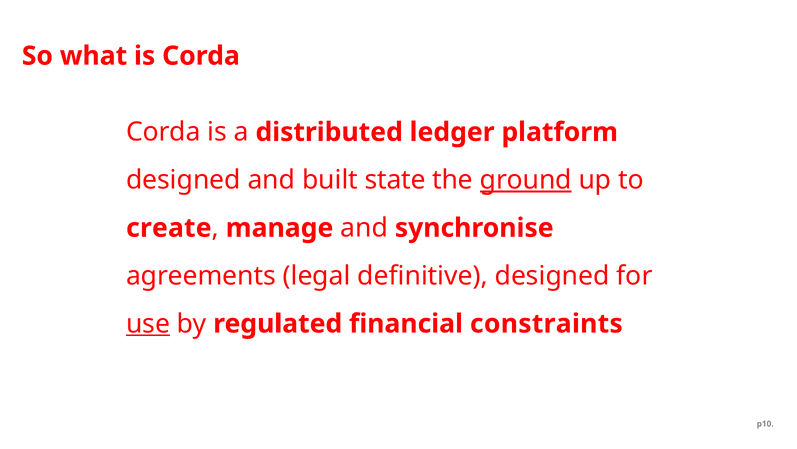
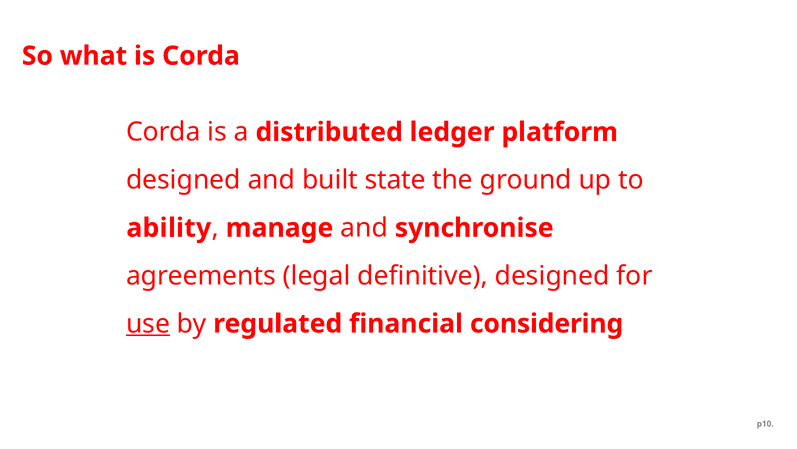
ground underline: present -> none (526, 180)
create: create -> ability (169, 228)
constraints: constraints -> considering (547, 323)
